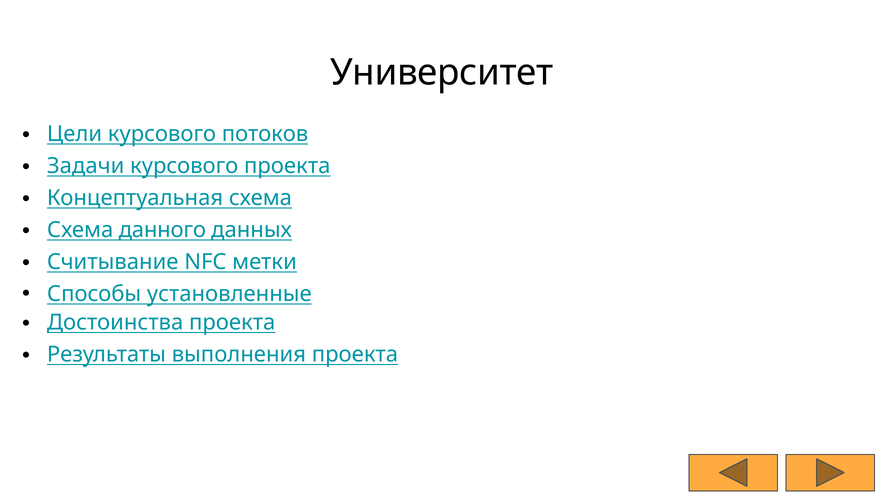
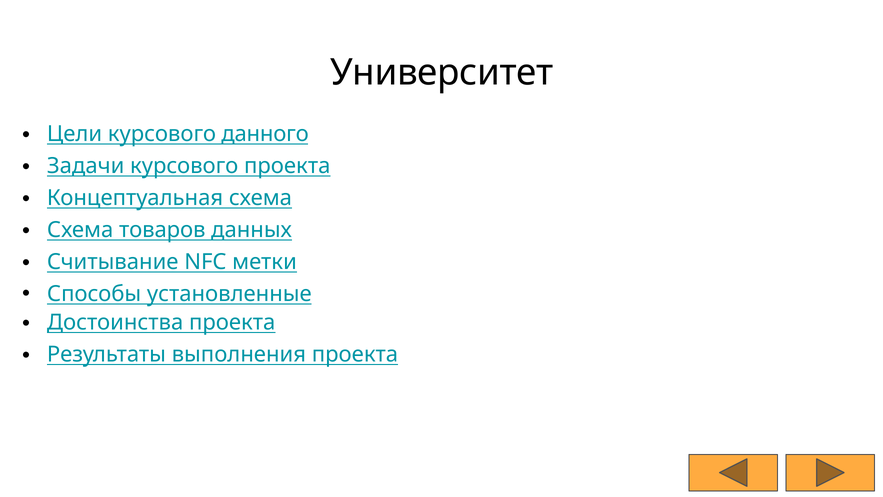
потоков: потоков -> данного (265, 134)
данного: данного -> товаров (162, 230)
